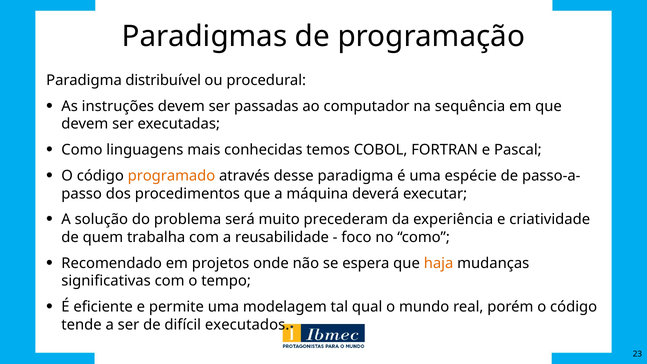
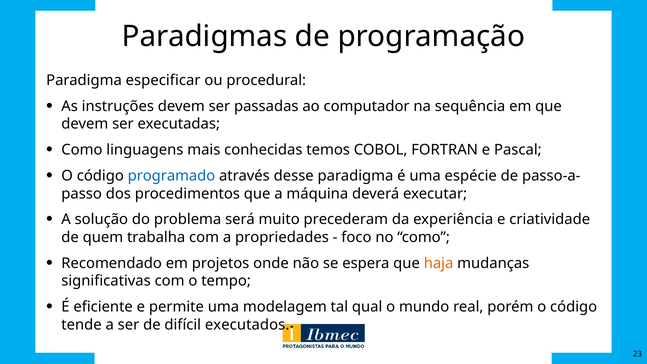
distribuível: distribuível -> especificar (163, 80)
programado colour: orange -> blue (171, 176)
reusabilidade: reusabilidade -> propriedades (282, 237)
